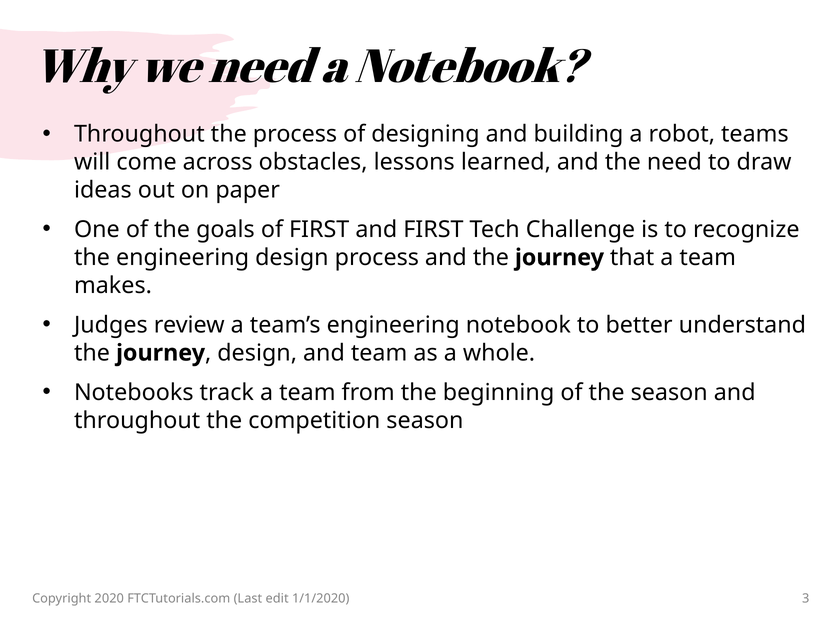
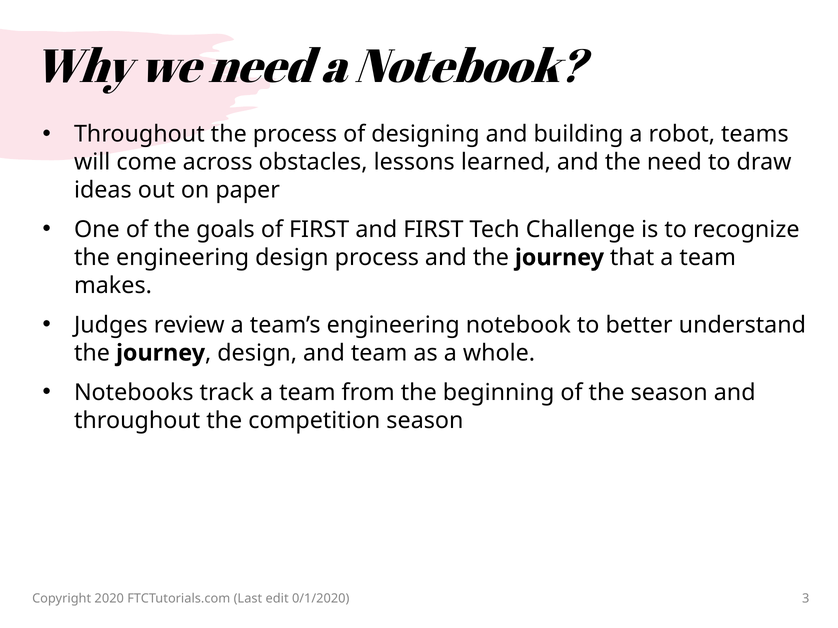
1/1/2020: 1/1/2020 -> 0/1/2020 (321, 599)
